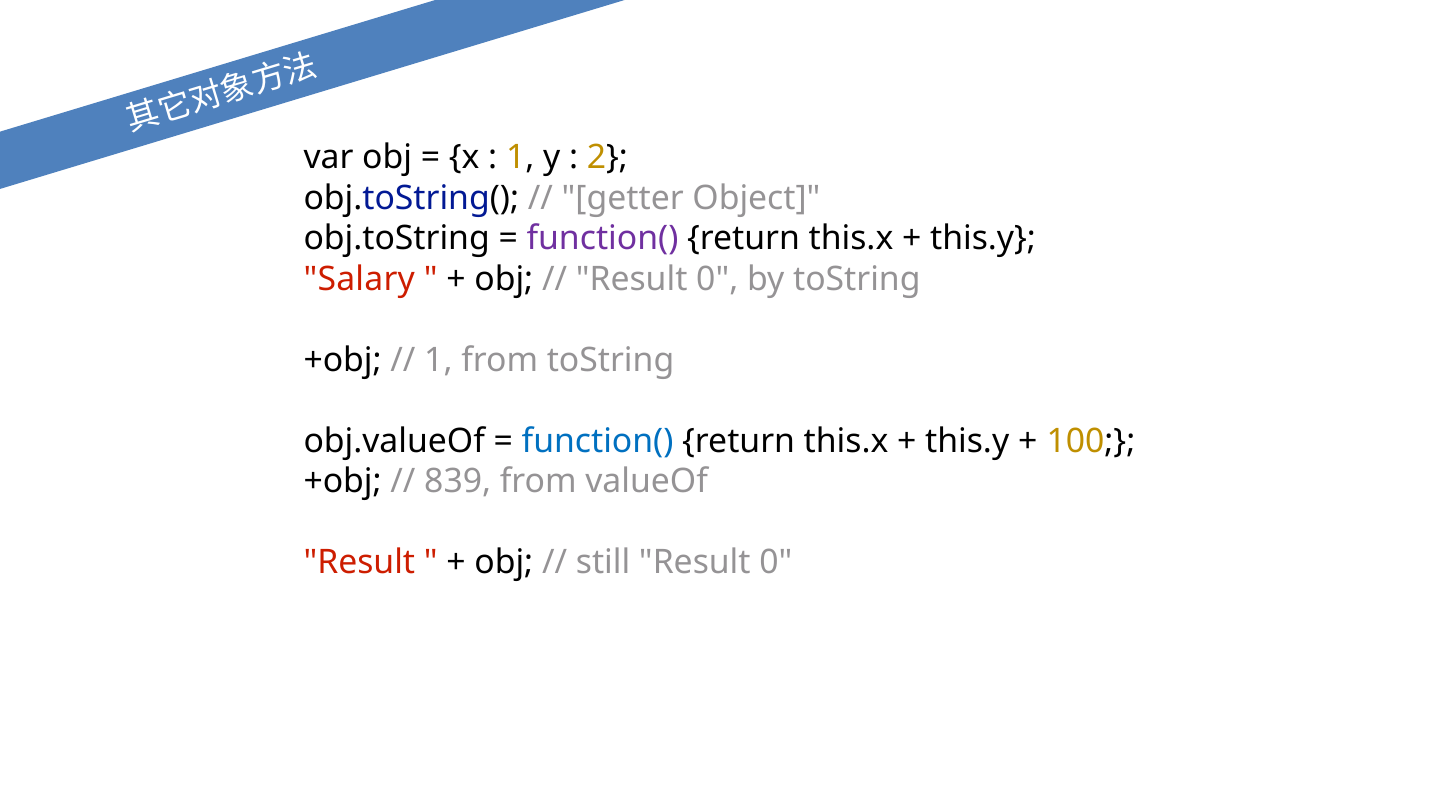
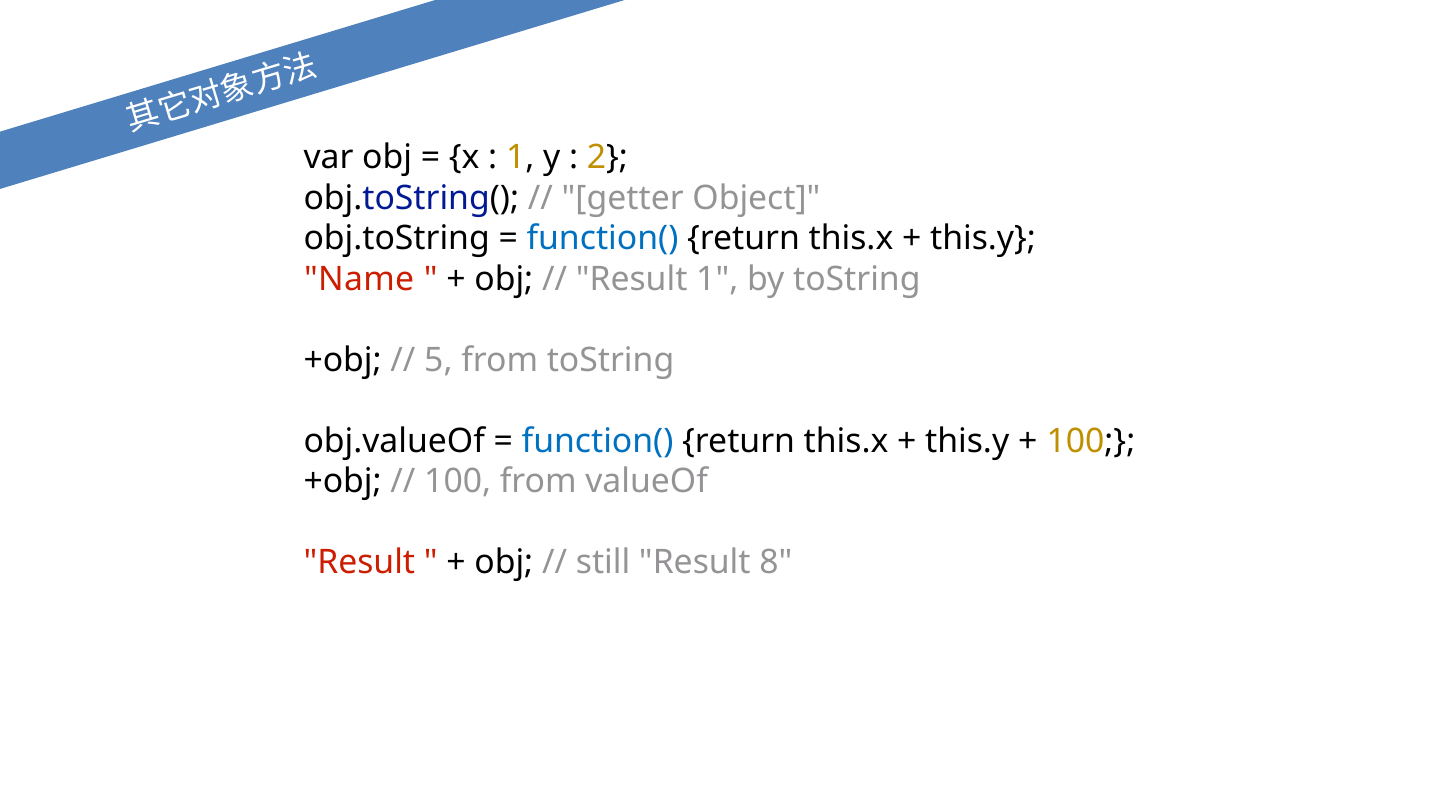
function( colour: purple -> blue (602, 238)
Salary: Salary -> Name (359, 279)
0: 0 -> 1 (717, 279)
1: 1 -> 5 (438, 360)
839: 839 -> 100 (458, 481)
still Result 0: 0 -> 8 (776, 562)
